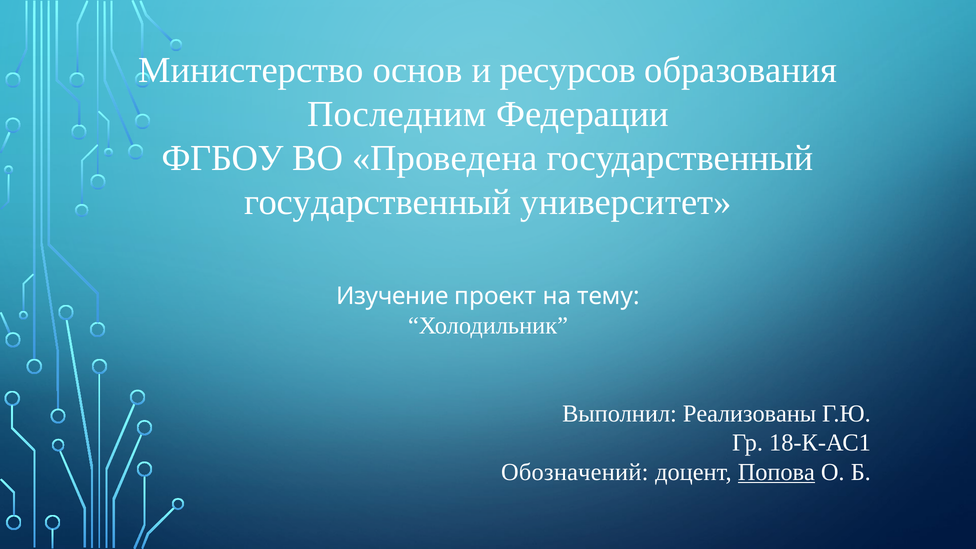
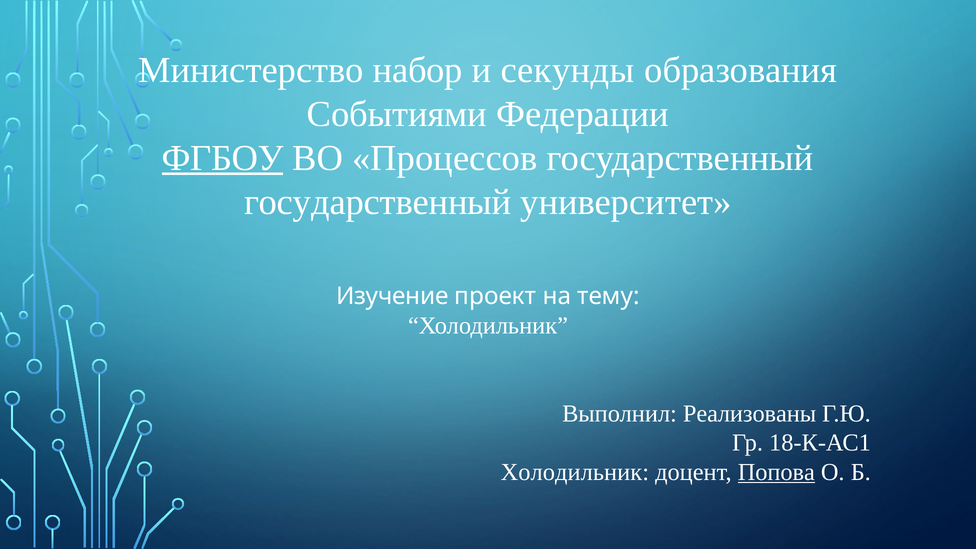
основ: основ -> набор (418, 70)
ресурсов: ресурсов -> секунды (567, 70)
Последним: Последним -> Событиями (397, 114)
ФГБОУ underline: none -> present (223, 158)
Проведена: Проведена -> Процессов (445, 158)
Обозначений: Обозначений -> Холодильник (575, 472)
